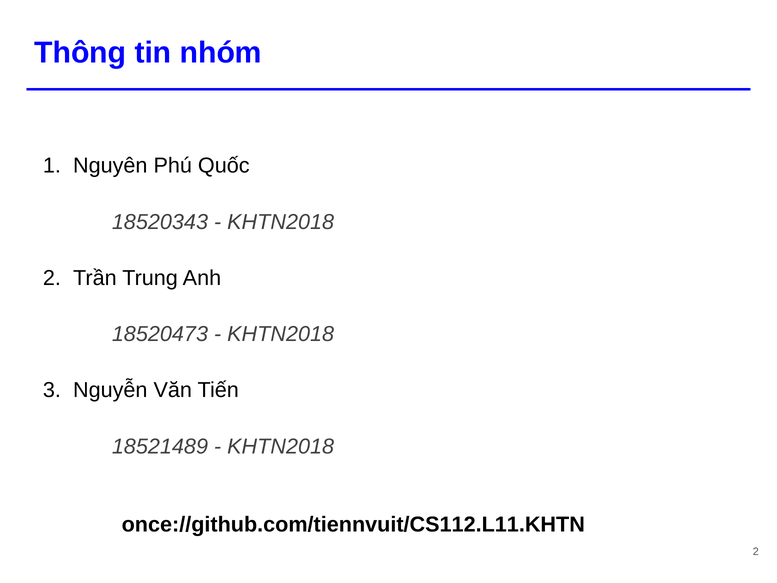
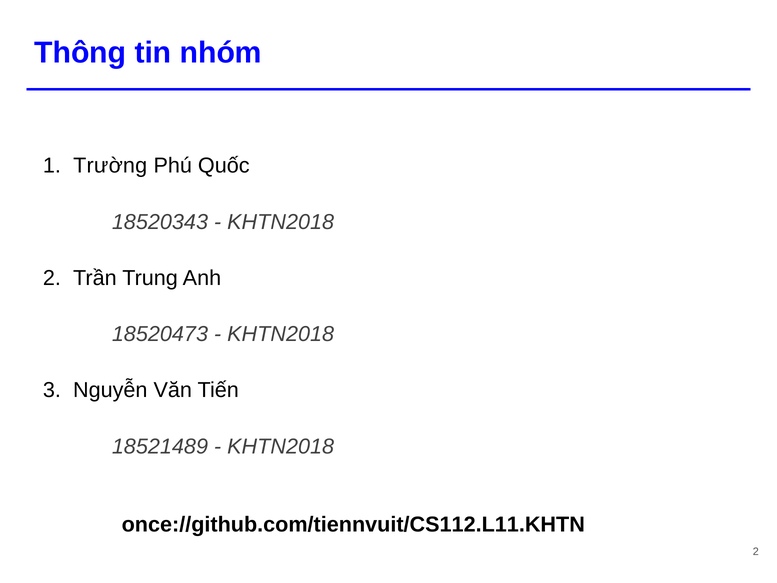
Nguyên: Nguyên -> Trường (110, 166)
